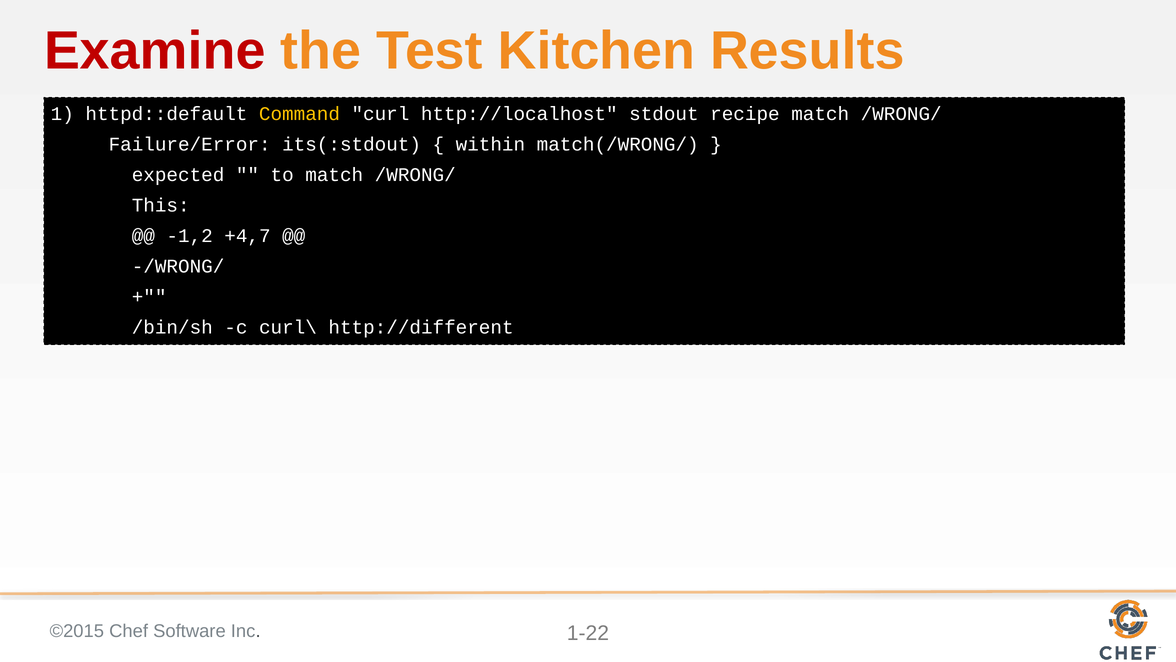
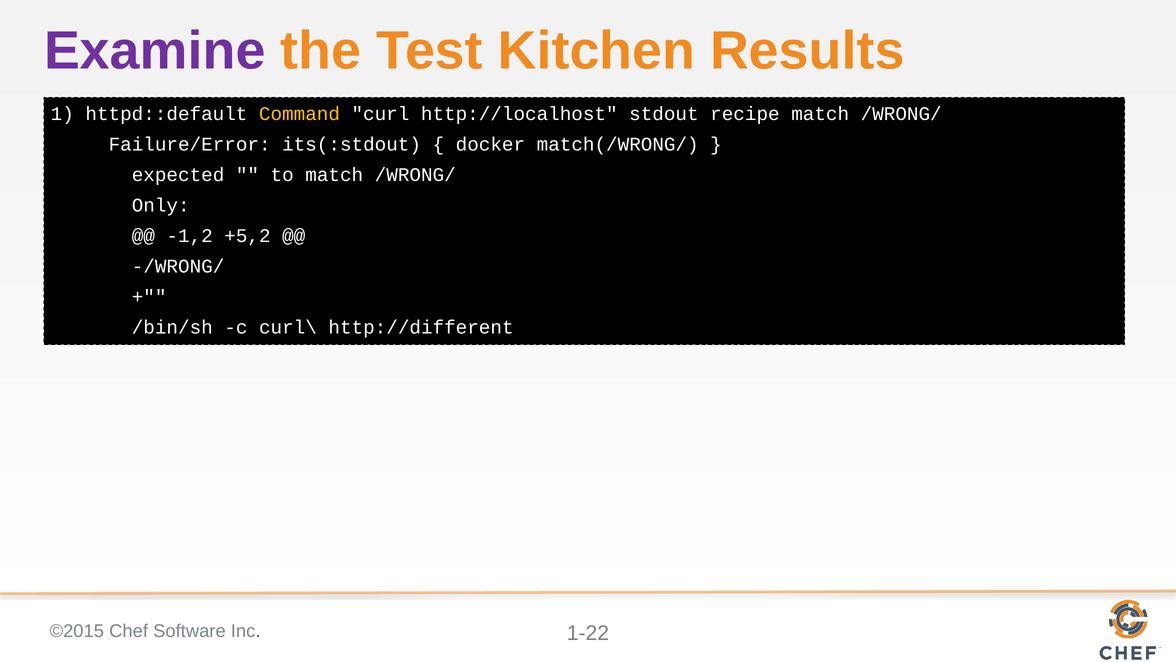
Examine colour: red -> purple (155, 51)
within: within -> docker (490, 144)
This: This -> Only (161, 205)
+4,7: +4,7 -> +5,2 (247, 236)
